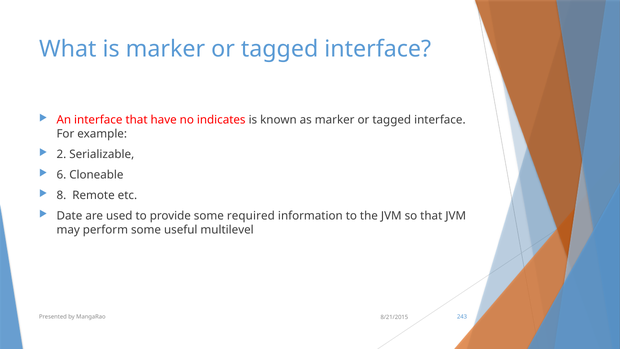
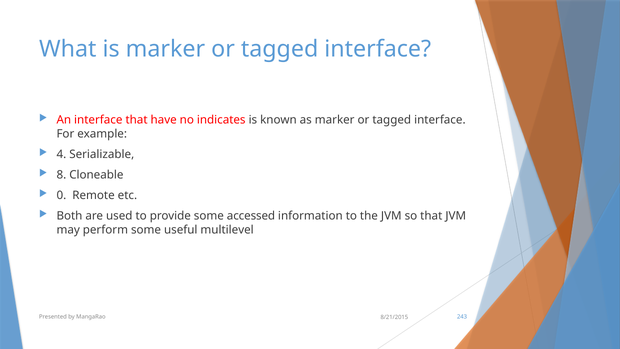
2: 2 -> 4 (61, 154)
6: 6 -> 8 (61, 175)
8: 8 -> 0 (61, 195)
Date: Date -> Both (69, 216)
required: required -> accessed (251, 216)
